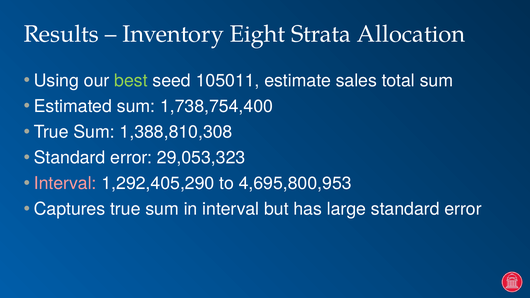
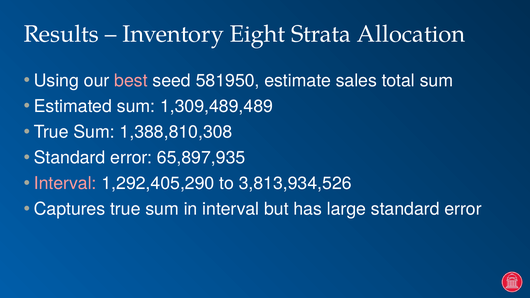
best colour: light green -> pink (131, 81)
105011: 105011 -> 581950 (228, 81)
1,738,754,400: 1,738,754,400 -> 1,309,489,489 (216, 106)
29,053,323: 29,053,323 -> 65,897,935 (201, 158)
4,695,800,953: 4,695,800,953 -> 3,813,934,526 (295, 183)
